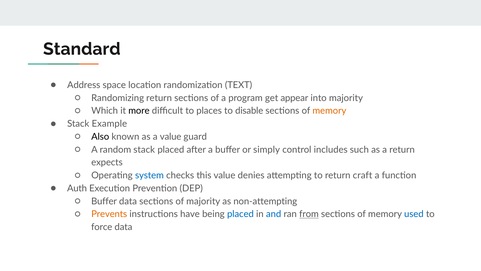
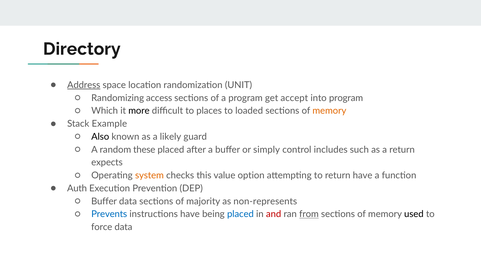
Standard: Standard -> Directory (82, 49)
Address underline: none -> present (84, 85)
TEXT: TEXT -> UNIT (238, 85)
Randomizing return: return -> access (159, 98)
appear: appear -> accept (294, 98)
into majority: majority -> program (346, 98)
disable: disable -> loaded (249, 111)
a value: value -> likely (171, 136)
random stack: stack -> these (144, 149)
system colour: blue -> orange (149, 175)
denies: denies -> option (251, 175)
return craft: craft -> have (363, 175)
non-attempting: non-attempting -> non-represents (265, 201)
Prevents colour: orange -> blue (109, 214)
and colour: blue -> red (274, 214)
used colour: blue -> black (414, 214)
